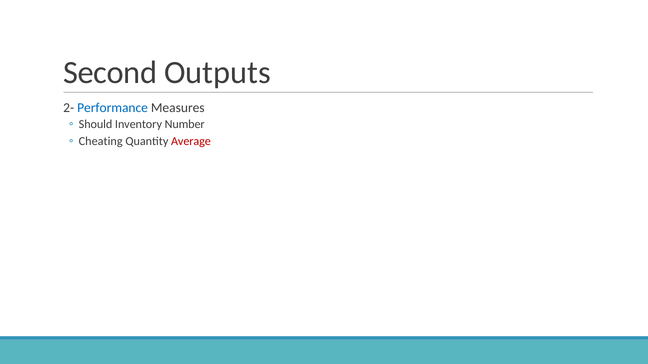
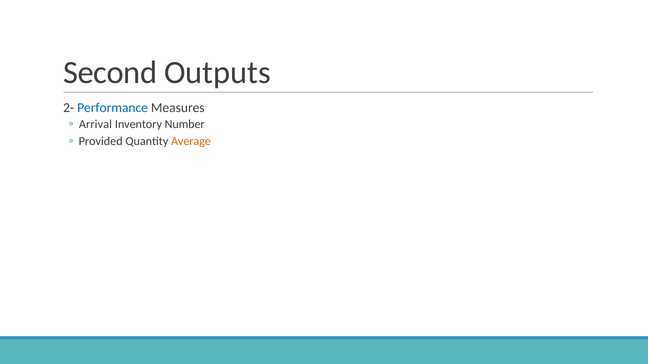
Should: Should -> Arrival (95, 124)
Cheating: Cheating -> Provided (101, 142)
Average colour: red -> orange (191, 142)
